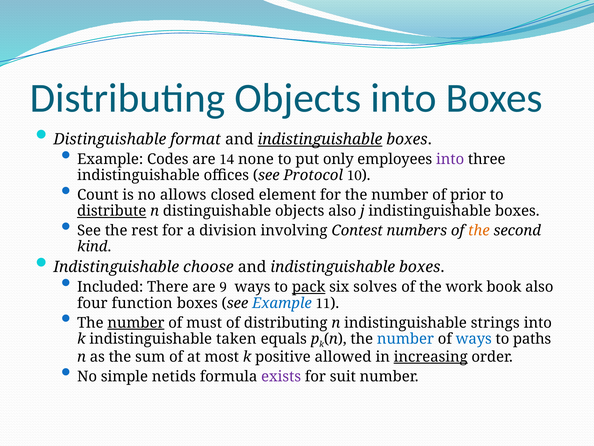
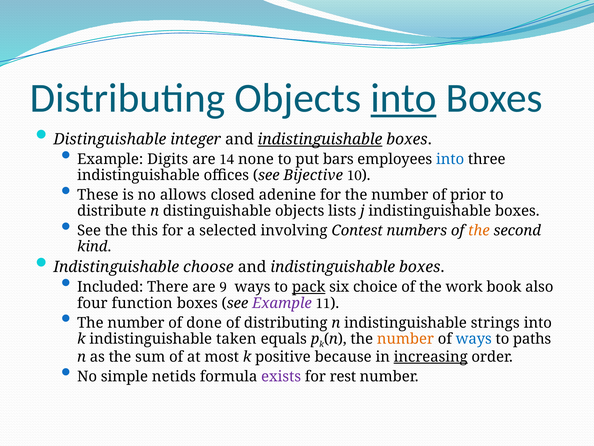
into underline: none -> present (404, 98)
format: format -> integer (196, 139)
Codes: Codes -> Digits (168, 159)
only: only -> bars (338, 159)
into colour: purple -> blue (450, 159)
Protocol: Protocol -> Bijective (313, 175)
Count: Count -> These (98, 195)
element: element -> adenine (287, 195)
distribute underline: present -> none (112, 211)
objects also: also -> lists (342, 211)
rest: rest -> this (145, 230)
division: division -> selected (228, 230)
solves: solves -> choice (375, 287)
Example colour: blue -> purple (282, 303)
number underline: present -> none (136, 322)
must: must -> done (204, 322)
number colour: blue -> orange (405, 338)
allowed: allowed -> because (343, 356)
suit: suit -> rest (343, 376)
